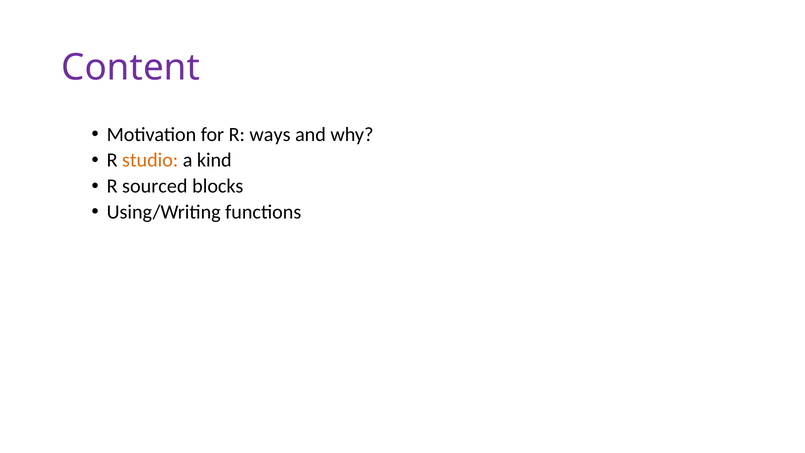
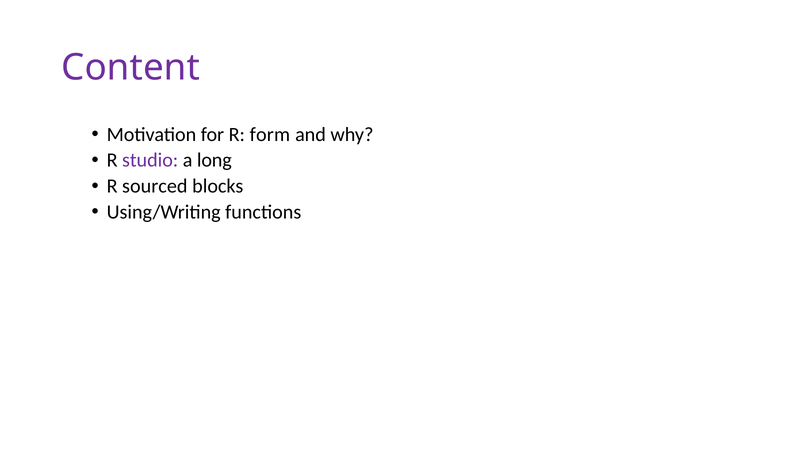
ways: ways -> form (270, 134)
studio colour: orange -> purple (150, 160)
kind: kind -> long (214, 160)
